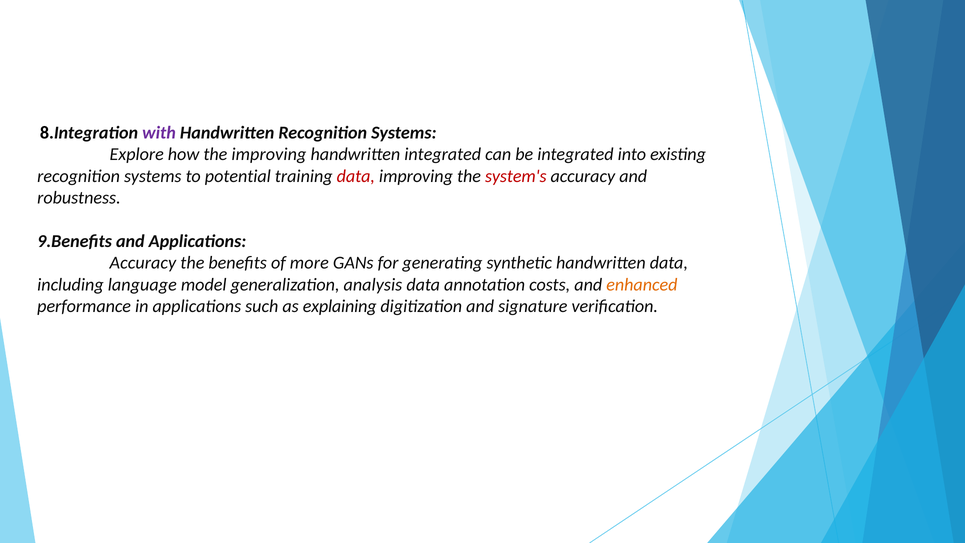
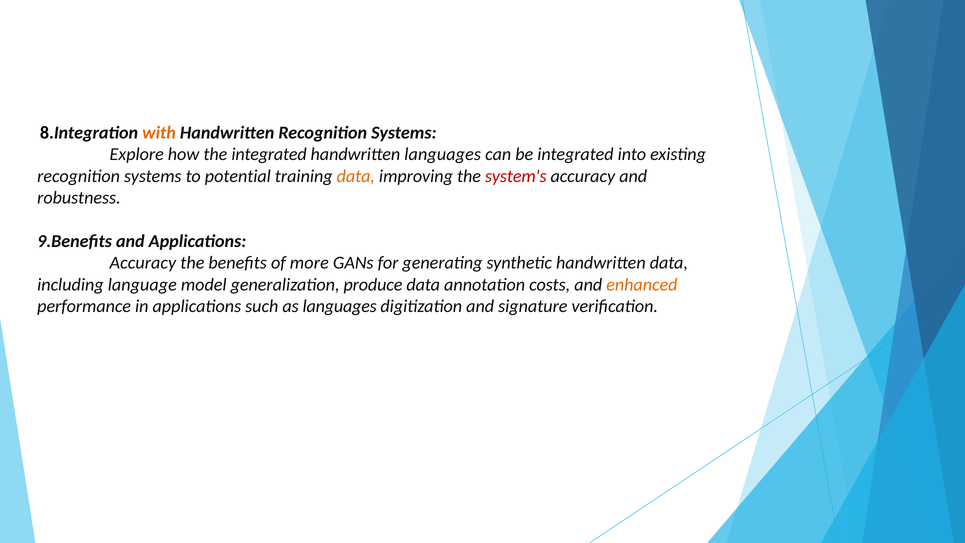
with colour: purple -> orange (159, 133)
the improving: improving -> integrated (269, 154)
handwritten integrated: integrated -> languages (443, 154)
data colour: red -> orange (356, 176)
analysis: analysis -> produce (373, 285)
as explaining: explaining -> languages (340, 306)
